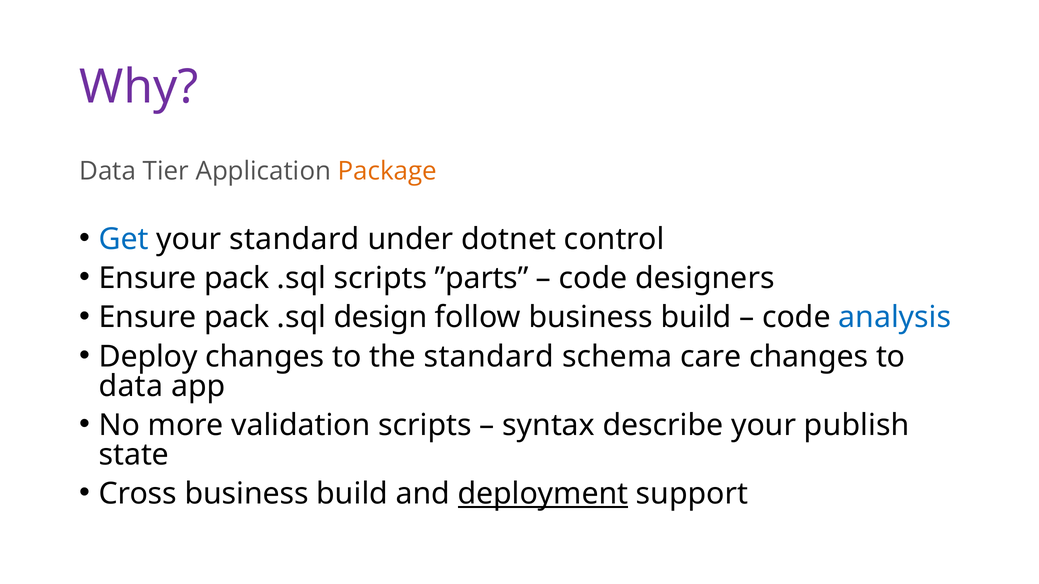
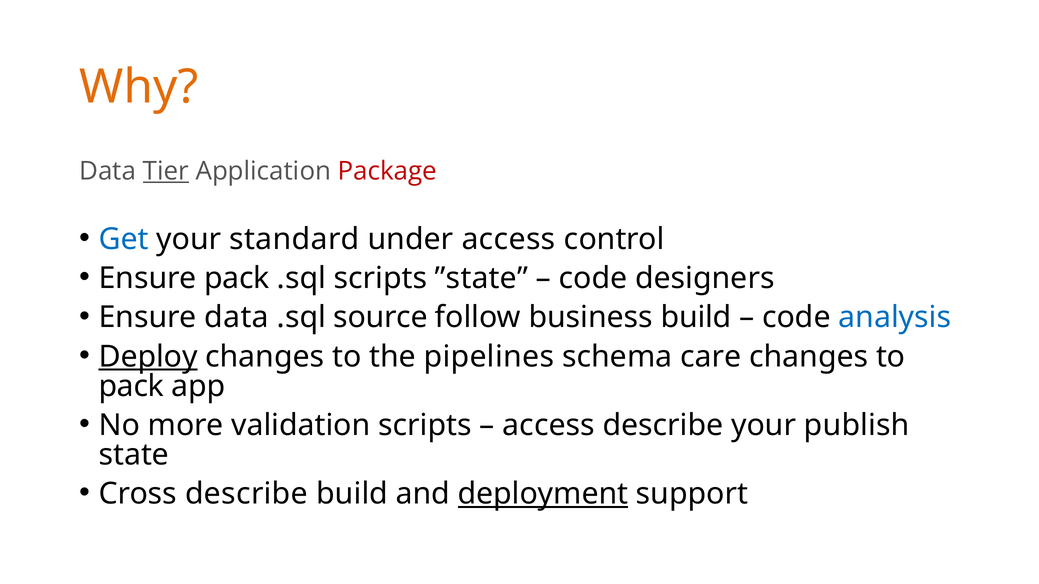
Why colour: purple -> orange (139, 87)
Tier underline: none -> present (166, 171)
Package colour: orange -> red (387, 171)
under dotnet: dotnet -> access (508, 239)
”parts: ”parts -> ”state (481, 278)
pack: pack -> data (237, 318)
design: design -> source (381, 318)
Deploy underline: none -> present (148, 357)
the standard: standard -> pipelines (489, 357)
data: data -> pack (131, 386)
syntax: syntax -> access (549, 426)
Cross business: business -> describe (247, 494)
